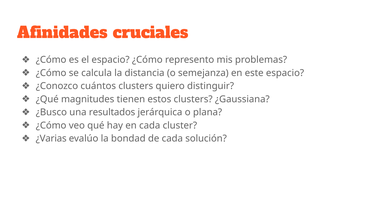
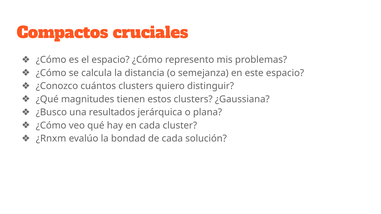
Afinidades: Afinidades -> Compactos (63, 33)
¿Varias: ¿Varias -> ¿Rnxm (51, 139)
